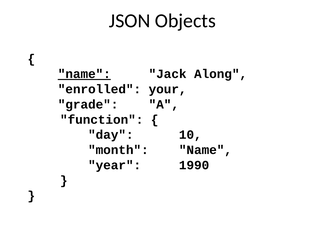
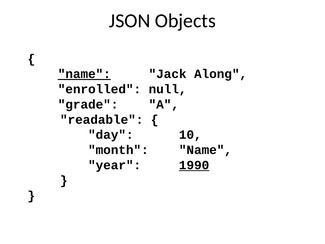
your: your -> null (168, 89)
function: function -> readable (102, 120)
1990 underline: none -> present (194, 165)
